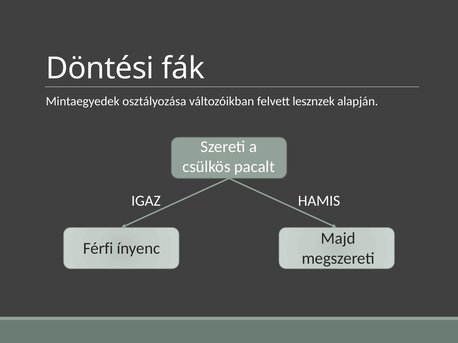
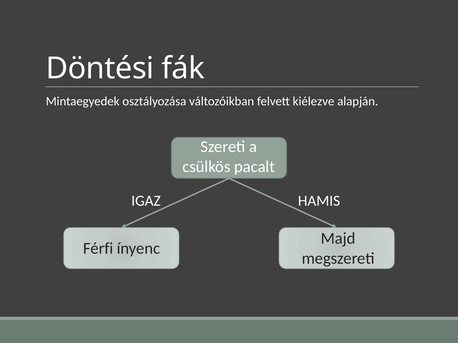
lesznzek: lesznzek -> kiélezve (314, 102)
